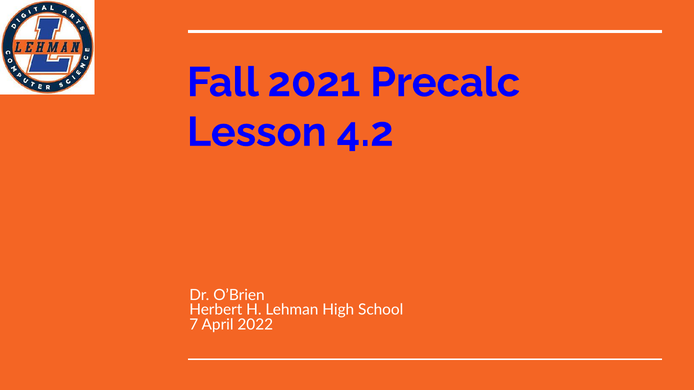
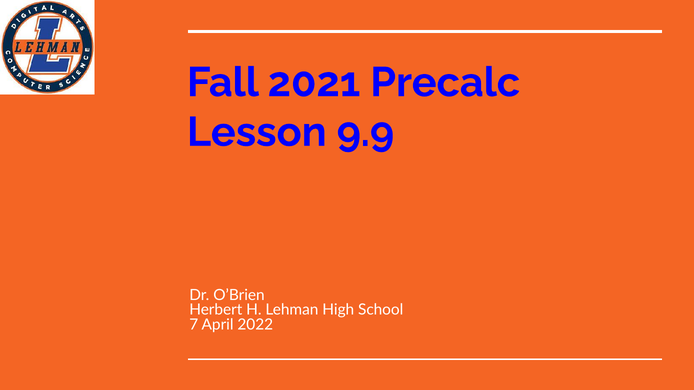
4.2: 4.2 -> 9.9 (365, 132)
